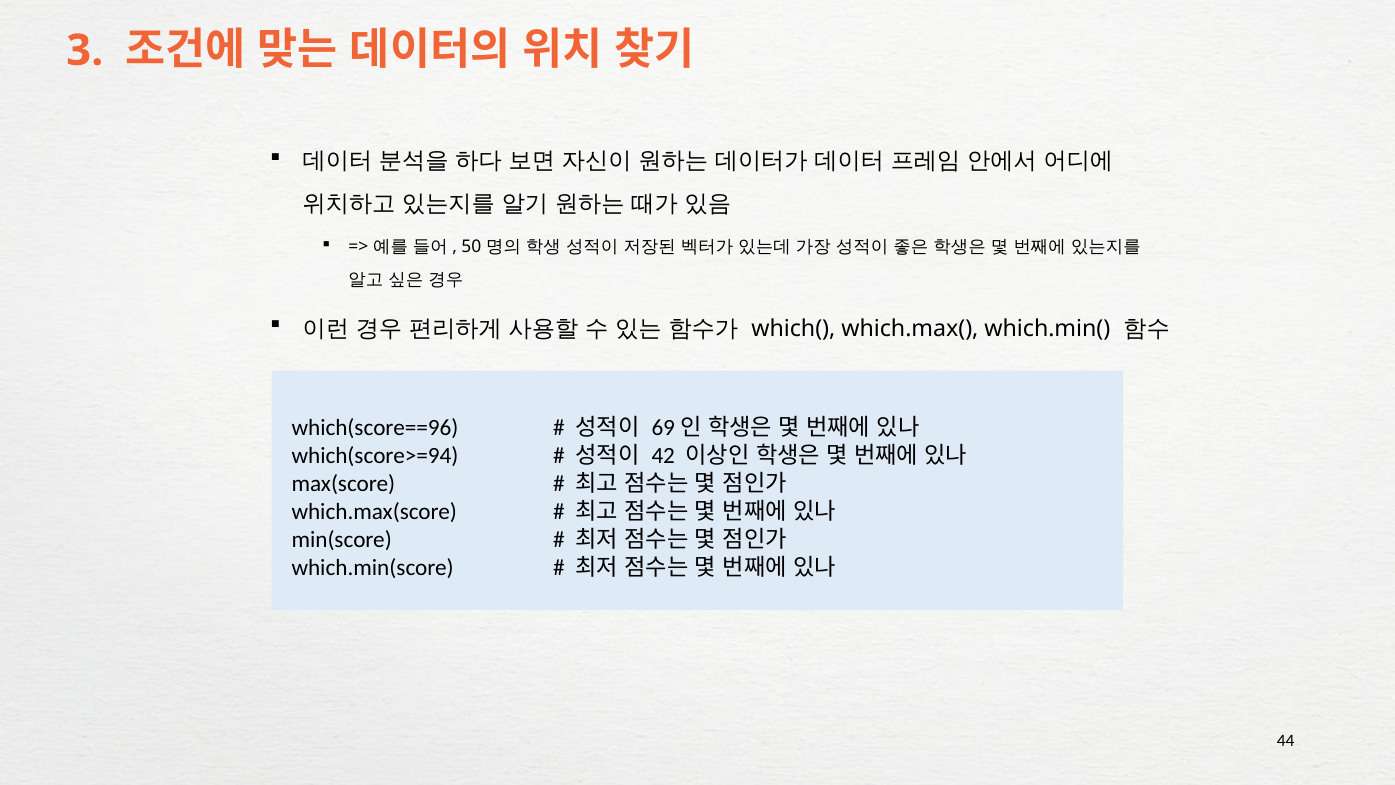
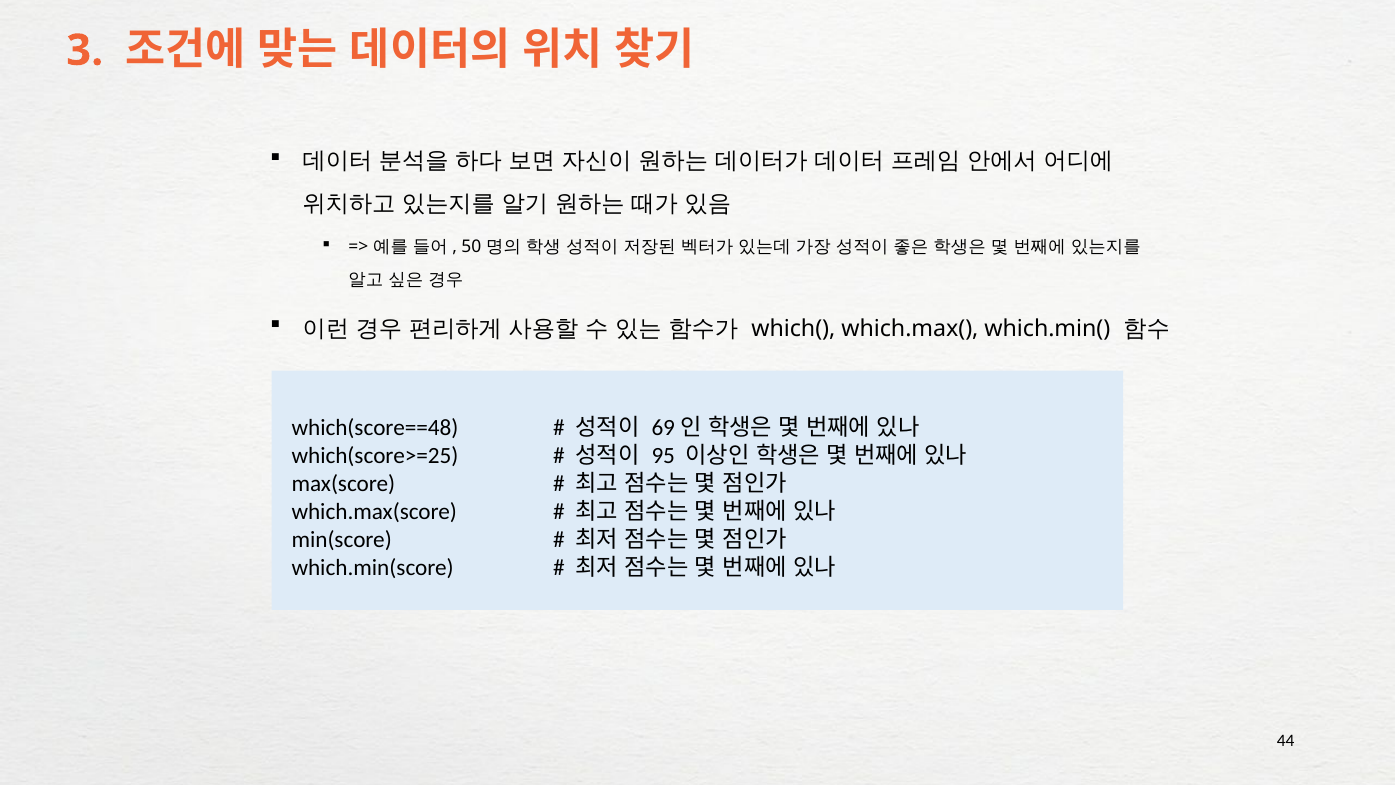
which(score==96: which(score==96 -> which(score==48 (375, 428)
which(score>=94: which(score>=94 -> which(score>=25 (375, 456)
42: 42 -> 95 (663, 456)
